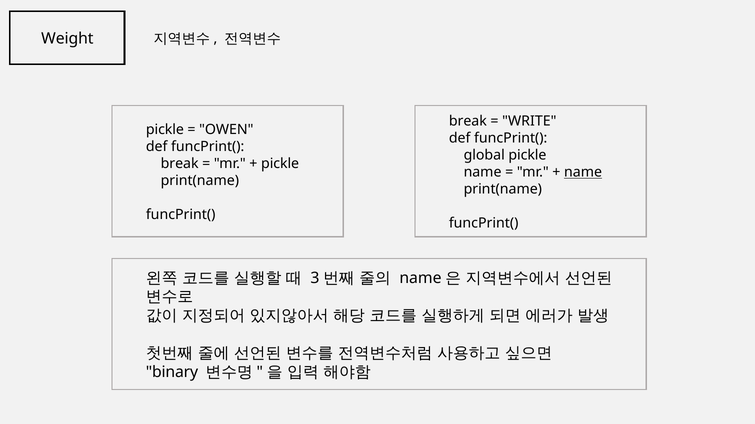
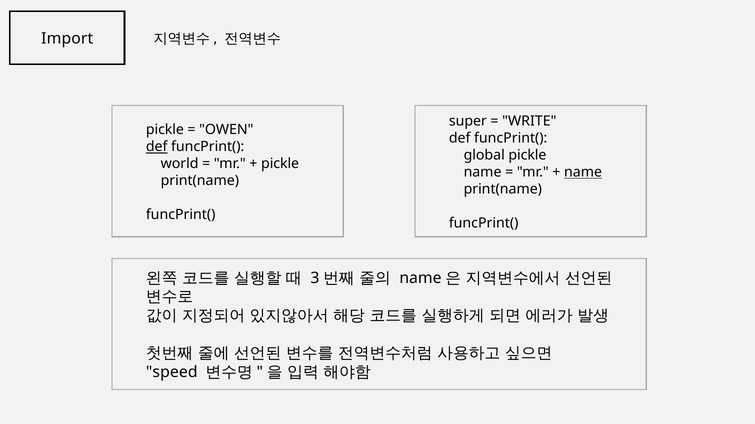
Weight: Weight -> Import (67, 39)
break: break -> super (468, 122)
def underline: none -> present (157, 147)
break: break -> world (180, 164)
binary: binary -> speed (172, 373)
